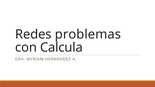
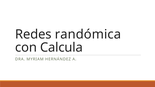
problemas: problemas -> randómica (88, 34)
